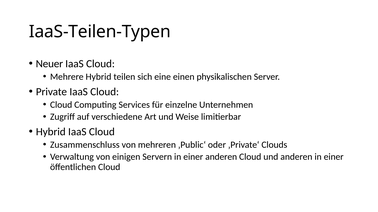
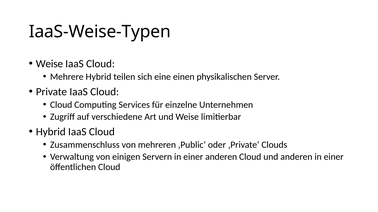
IaaS-Teilen-Typen: IaaS-Teilen-Typen -> IaaS-Weise-Typen (100, 32)
Neuer: Neuer -> Weise (49, 64)
